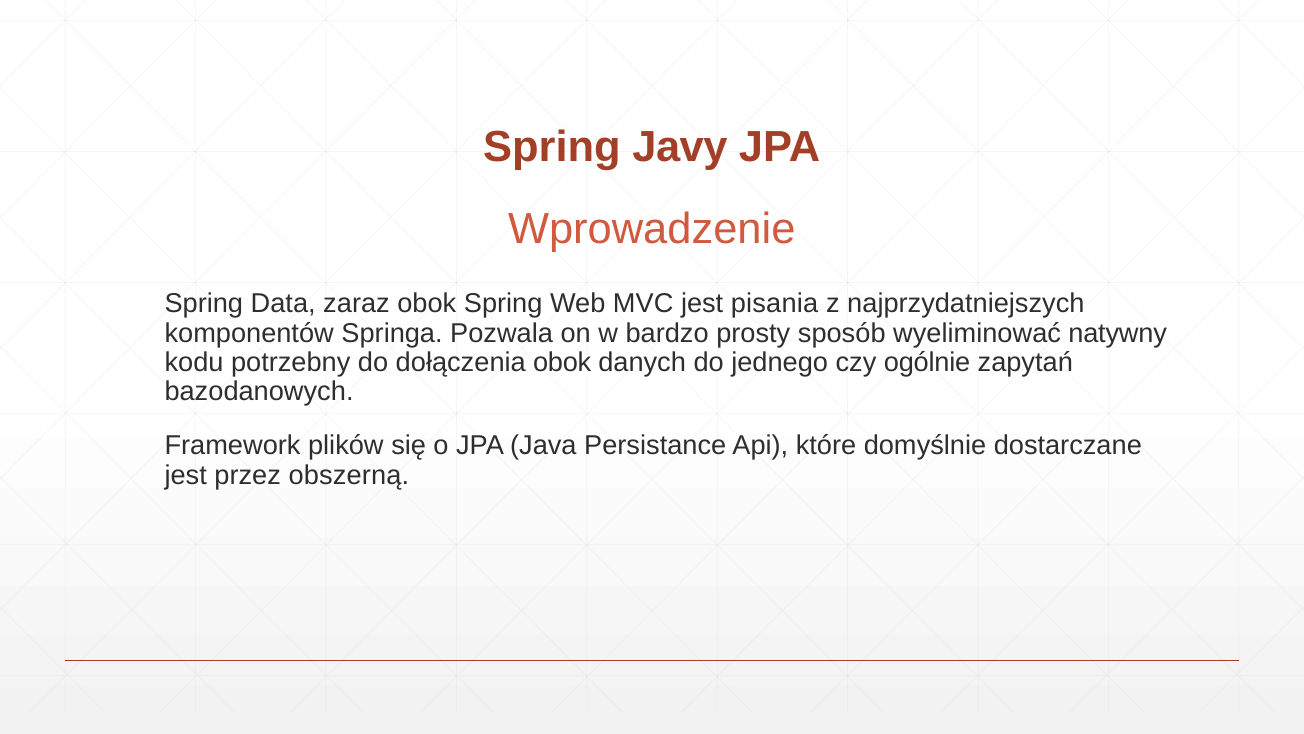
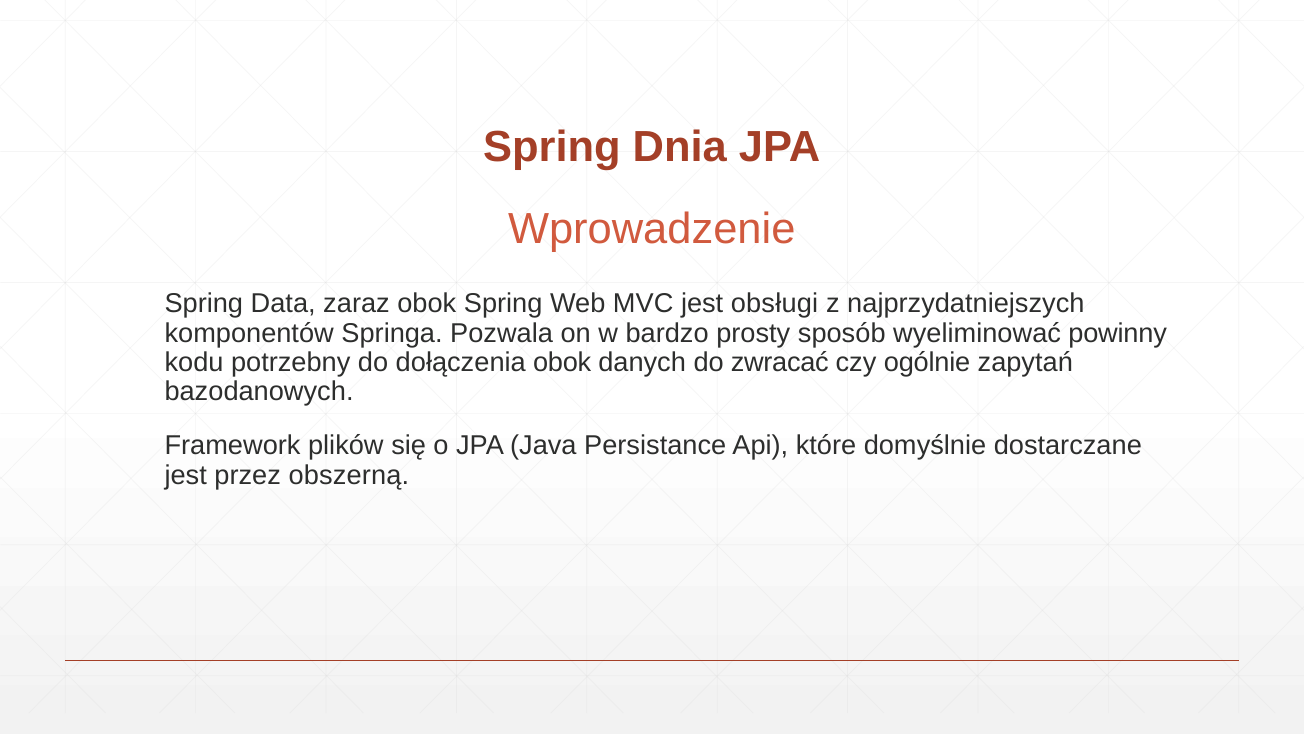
Javy: Javy -> Dnia (680, 147)
pisania: pisania -> obsługi (775, 303)
natywny: natywny -> powinny (1118, 333)
jednego: jednego -> zwracać (780, 362)
